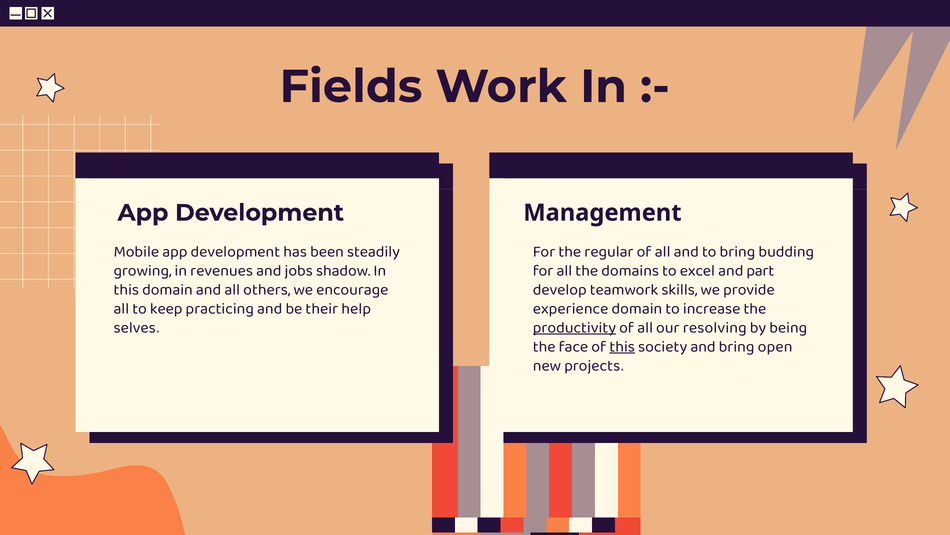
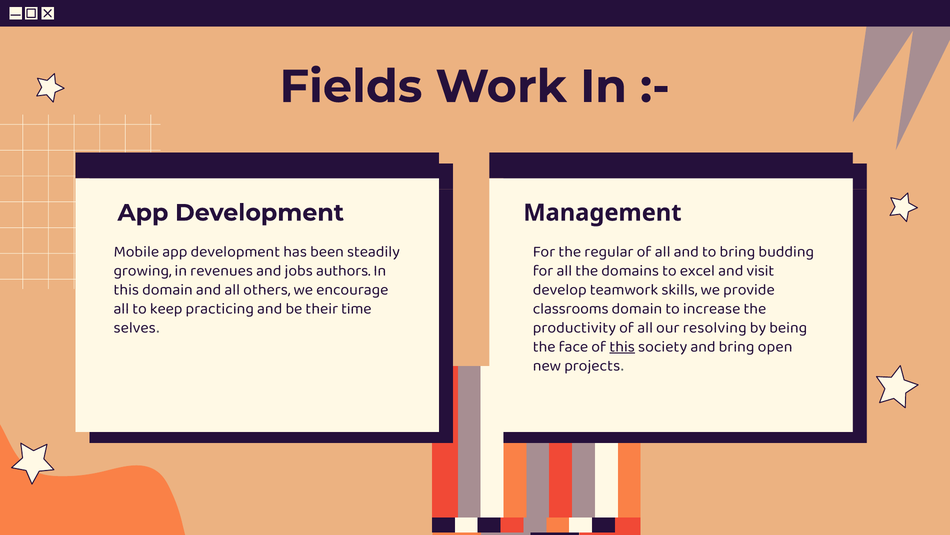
shadow: shadow -> authors (343, 270)
part: part -> visit (760, 270)
help: help -> time (356, 308)
experience: experience -> classrooms (571, 308)
productivity underline: present -> none (574, 327)
